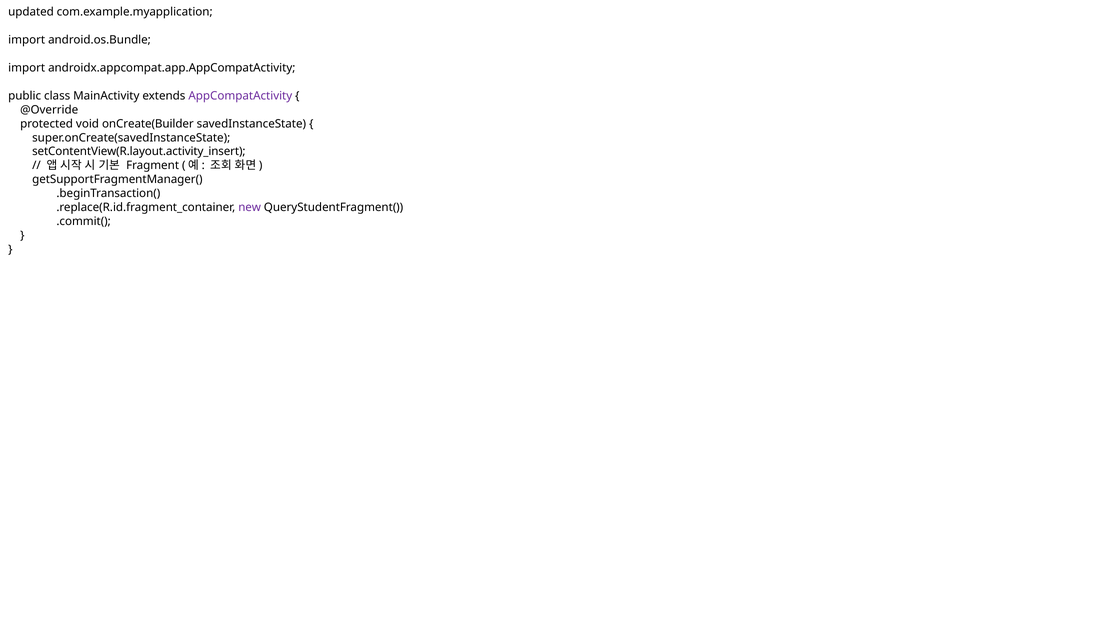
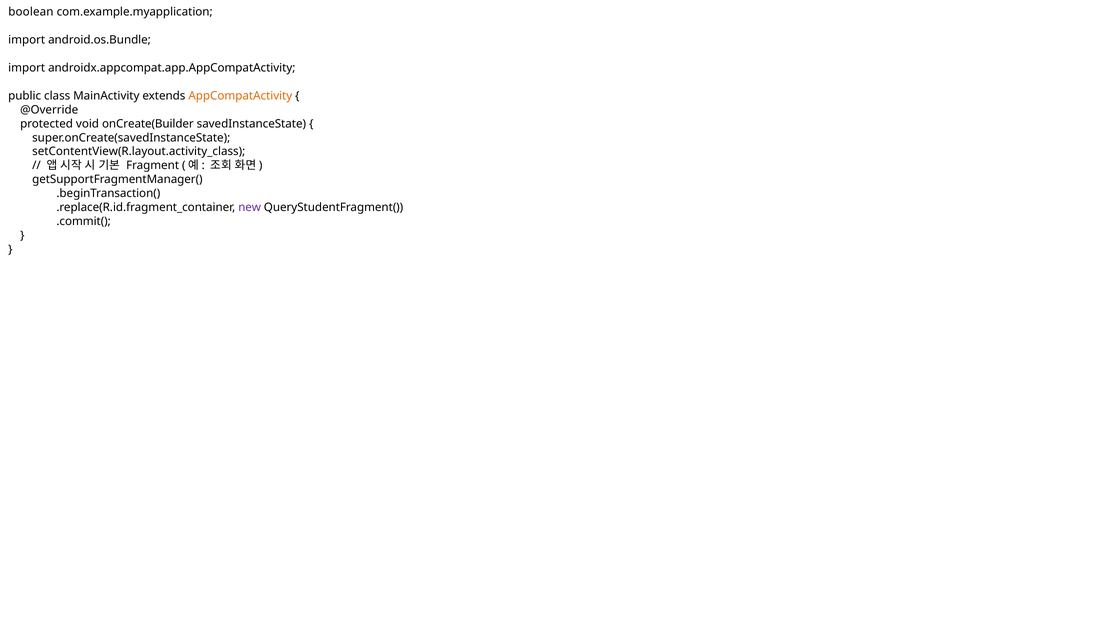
updated: updated -> boolean (31, 12)
AppCompatActivity colour: purple -> orange (240, 96)
setContentView(R.layout.activity_insert: setContentView(R.layout.activity_insert -> setContentView(R.layout.activity_class (139, 152)
